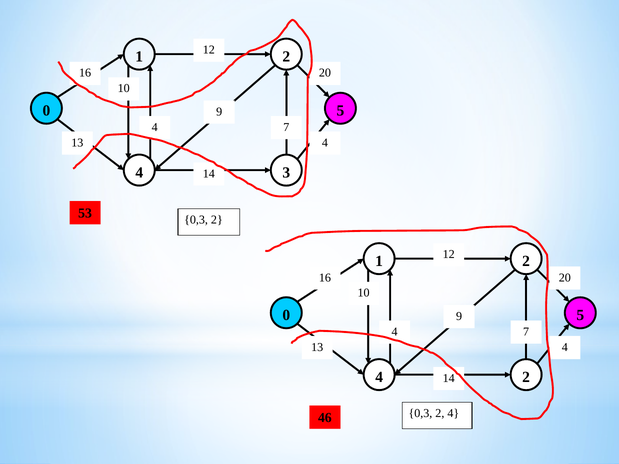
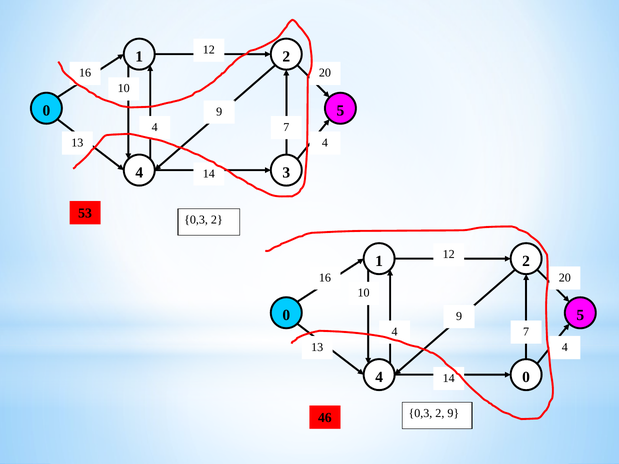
4 2: 2 -> 0 (526, 377)
2 4: 4 -> 9 (453, 414)
